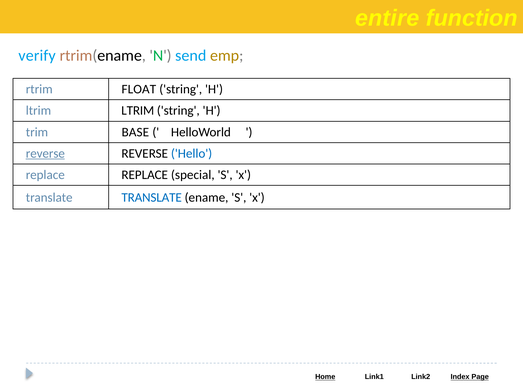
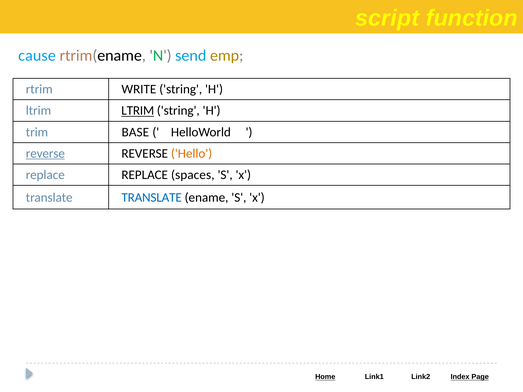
entire: entire -> script (387, 18)
verify: verify -> cause (37, 55)
FLOAT: FLOAT -> WRITE (139, 89)
LTRIM underline: none -> present (138, 111)
Hello colour: blue -> orange (192, 154)
special: special -> spaces (193, 175)
